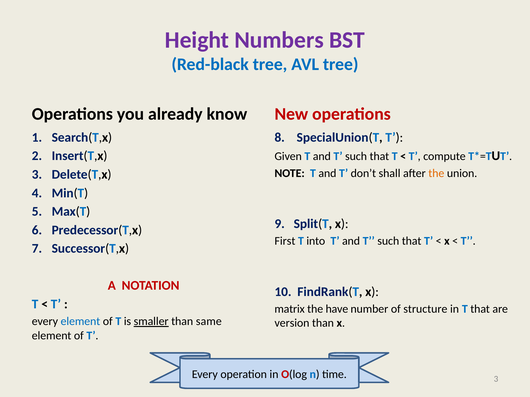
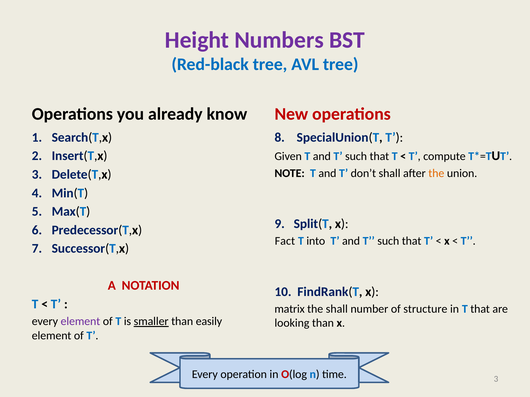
First: First -> Fact (285, 241)
the have: have -> shall (337, 309)
element colour: blue -> purple (80, 322)
same: same -> easily (209, 322)
version: version -> looking (292, 324)
